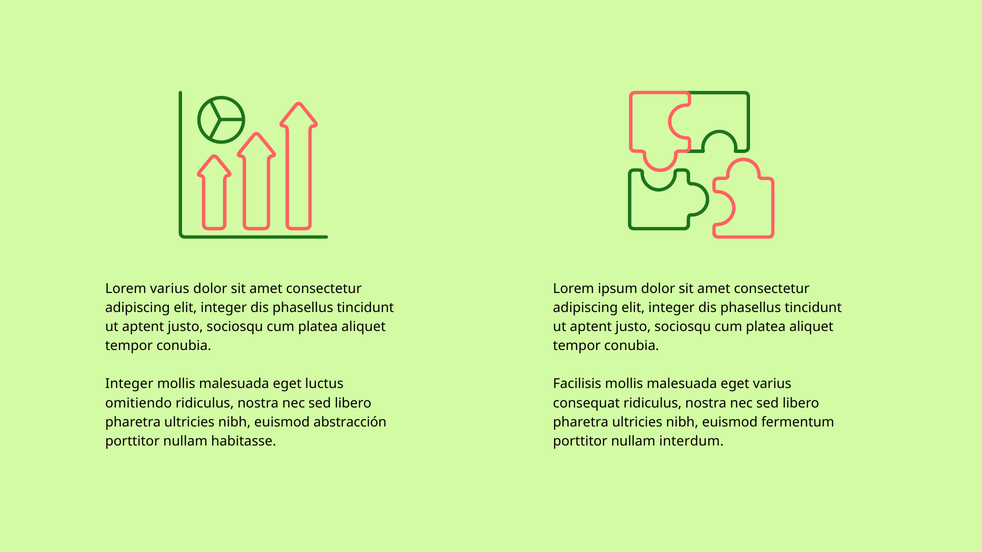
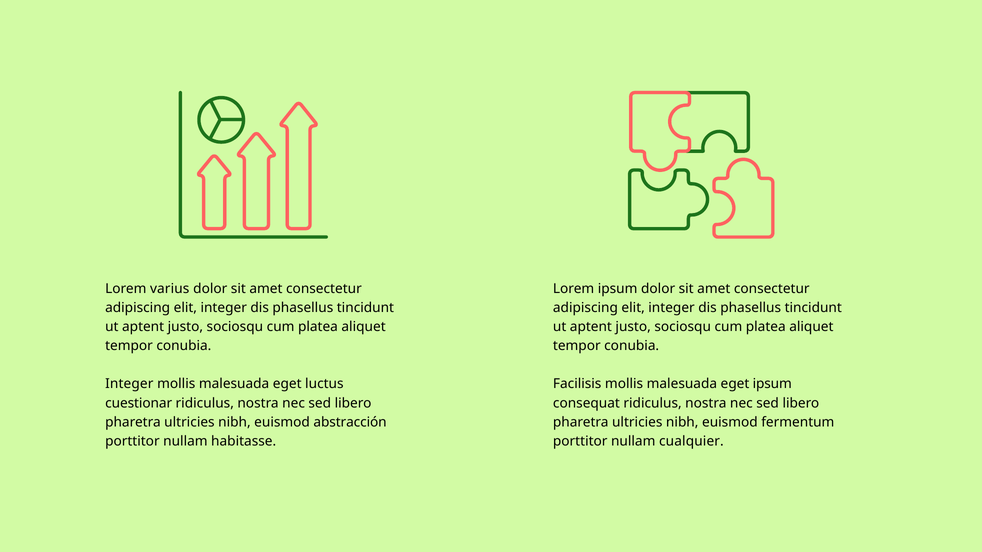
eget varius: varius -> ipsum (772, 384)
omitiendo: omitiendo -> cuestionar (139, 403)
interdum: interdum -> cualquier (691, 441)
